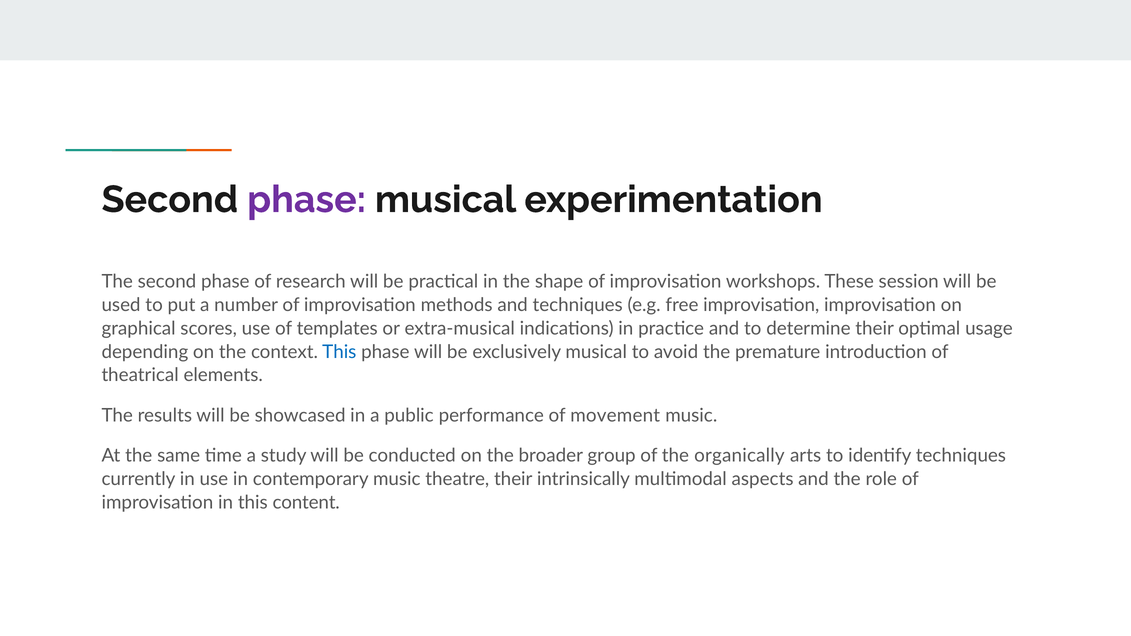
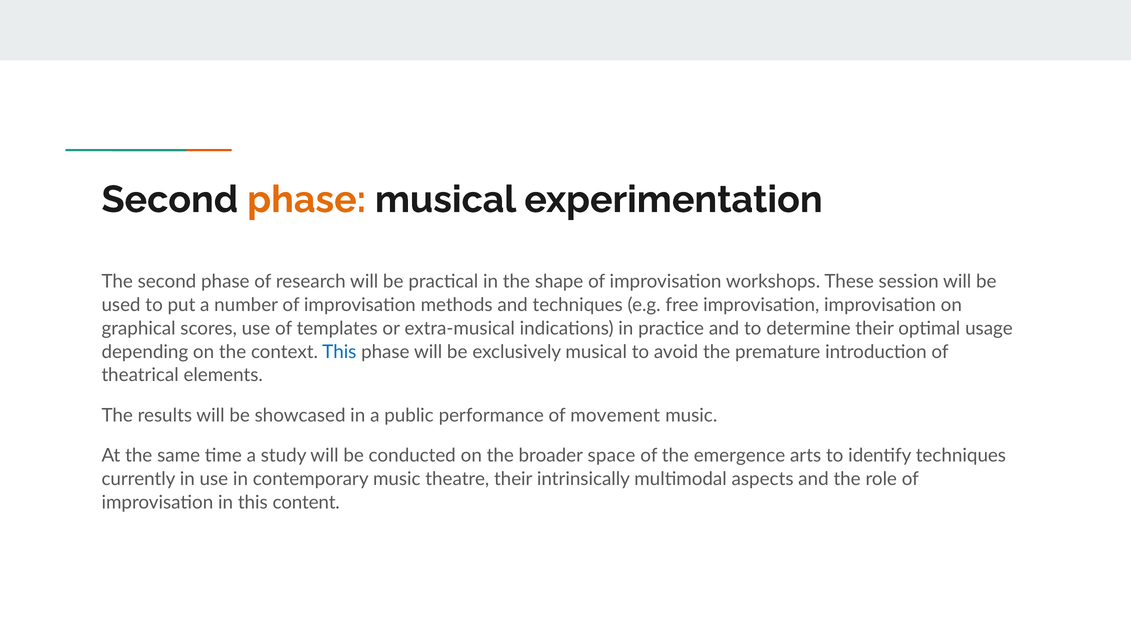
phase colour: purple -> orange (307, 200)
group: group -> space (611, 456)
organically: organically -> emergence (740, 456)
